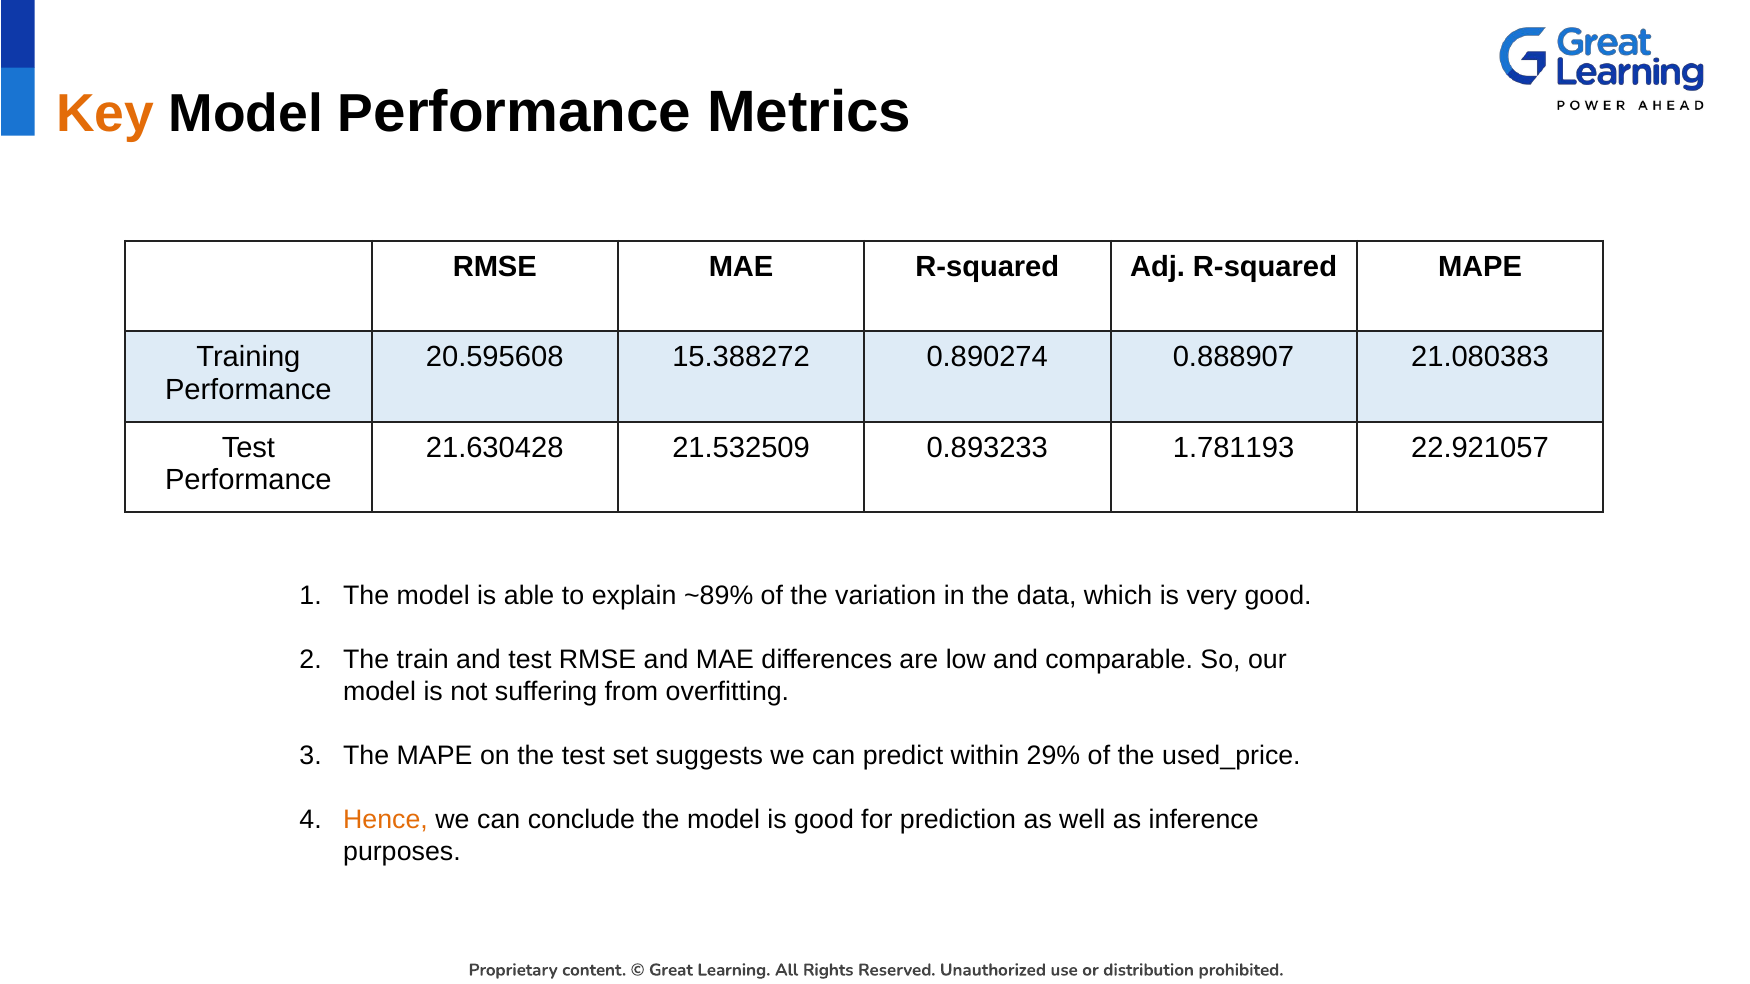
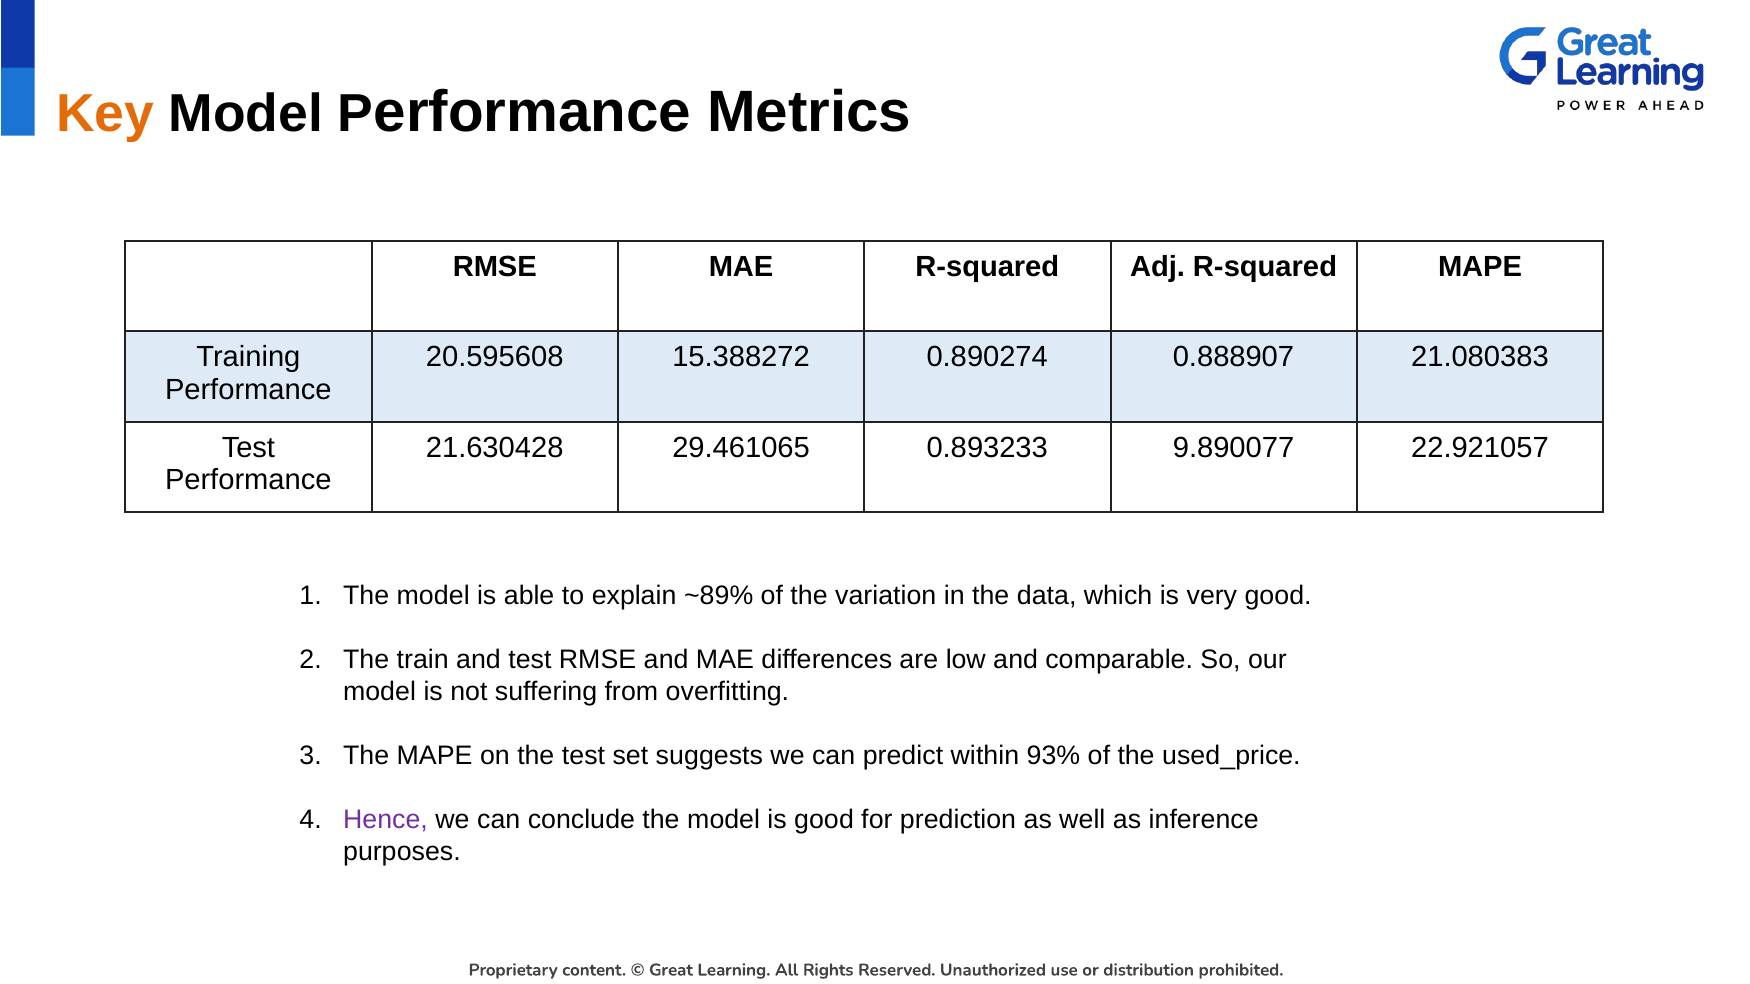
21.532509: 21.532509 -> 29.461065 (741, 448)
1.781193: 1.781193 -> 9.890077 (1234, 448)
29%: 29% -> 93% (1053, 756)
Hence colour: orange -> purple (385, 820)
